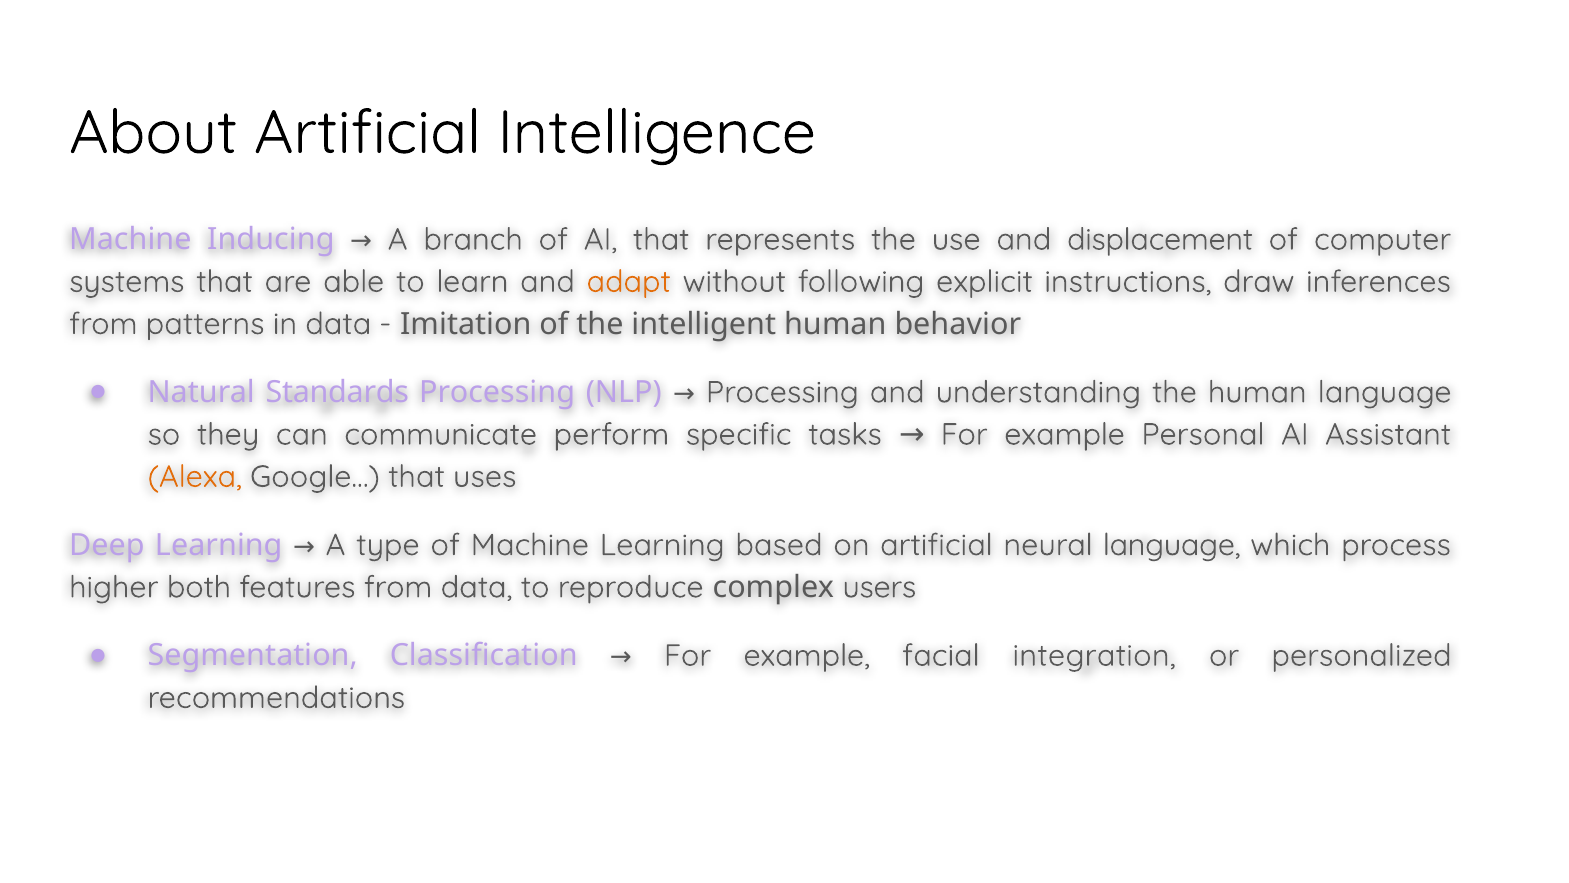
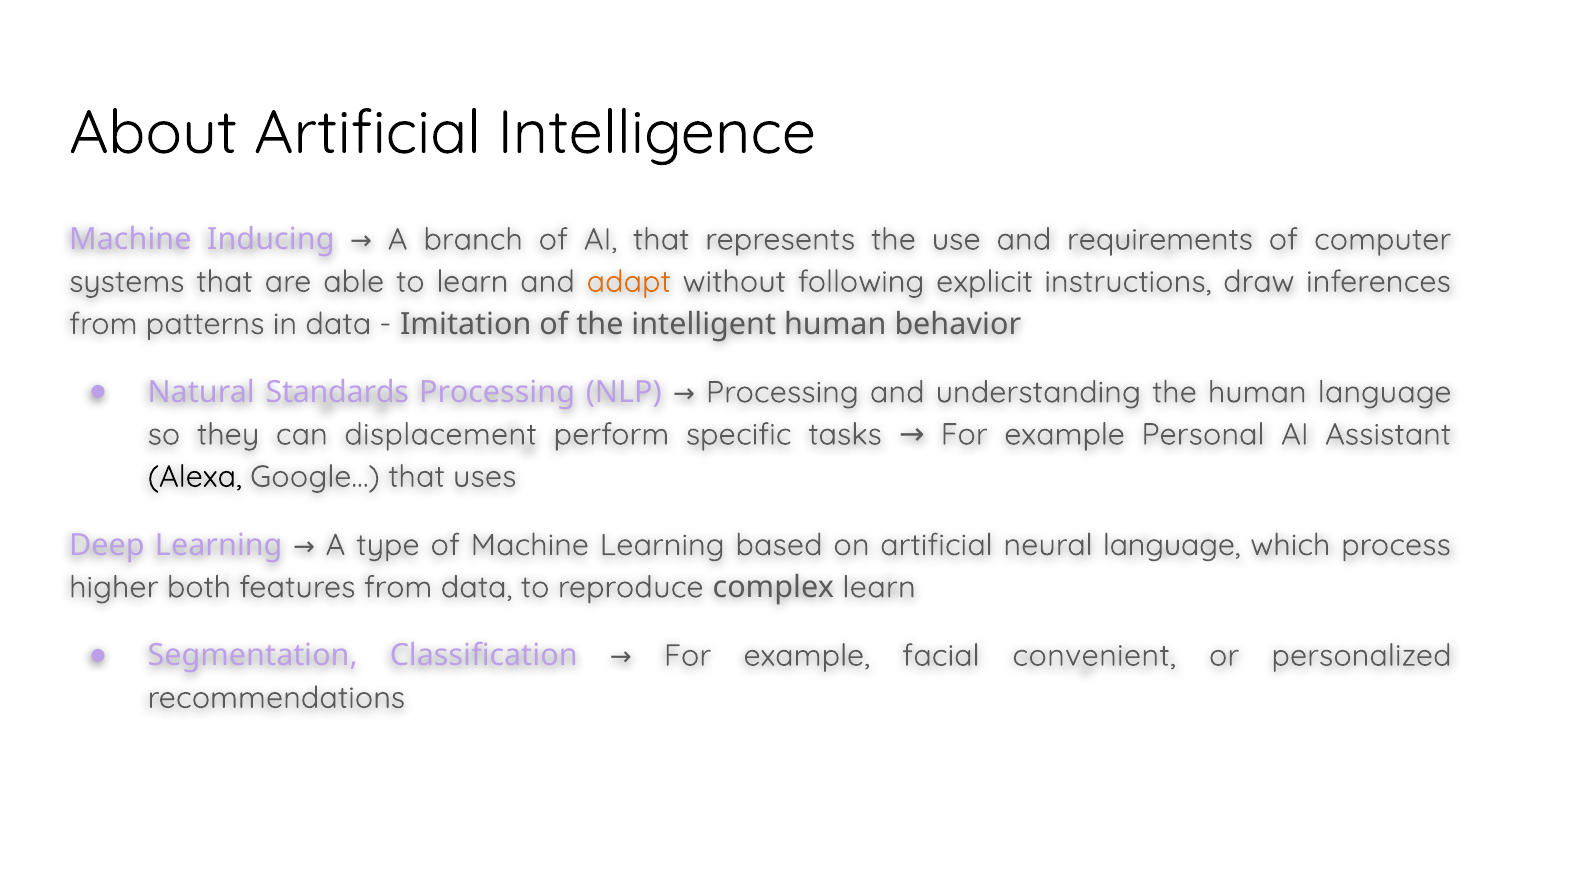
displacement: displacement -> requirements (1160, 239)
communicate: communicate -> displacement (441, 434)
Alexa colour: orange -> black (195, 477)
complex users: users -> learn (879, 587)
integration: integration -> convenient (1094, 655)
